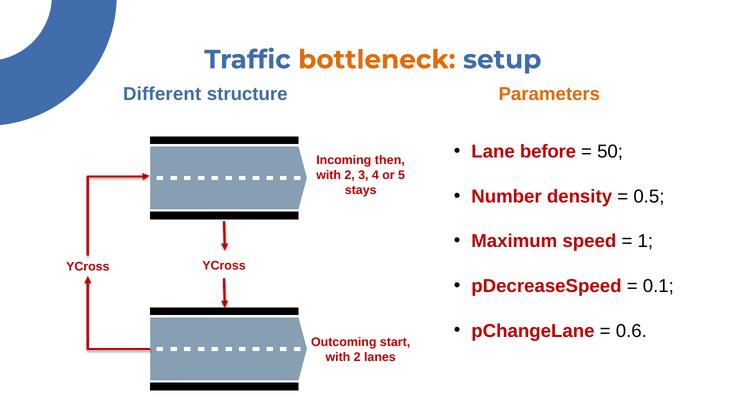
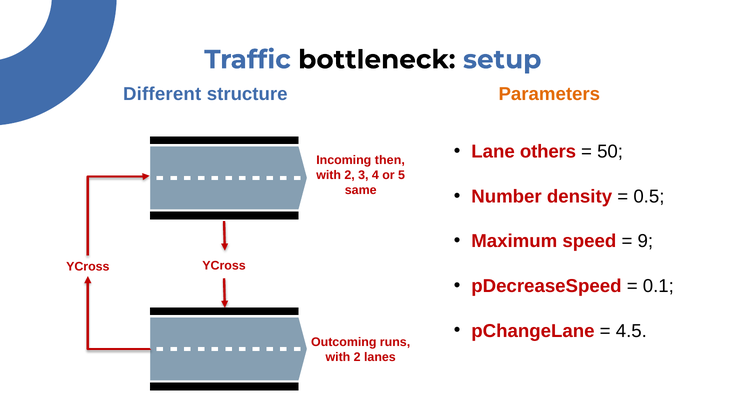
bottleneck colour: orange -> black (377, 60)
before: before -> others (548, 152)
stays: stays -> same (361, 190)
1: 1 -> 9 (645, 241)
0.6: 0.6 -> 4.5 (631, 331)
start: start -> runs (395, 342)
